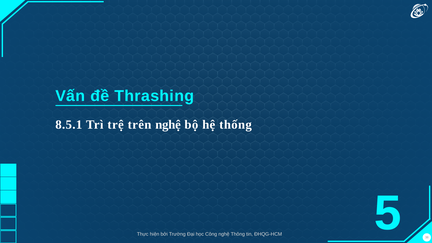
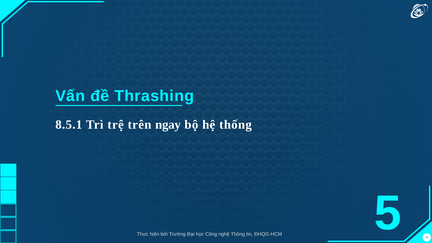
trên nghệ: nghệ -> ngay (168, 125)
